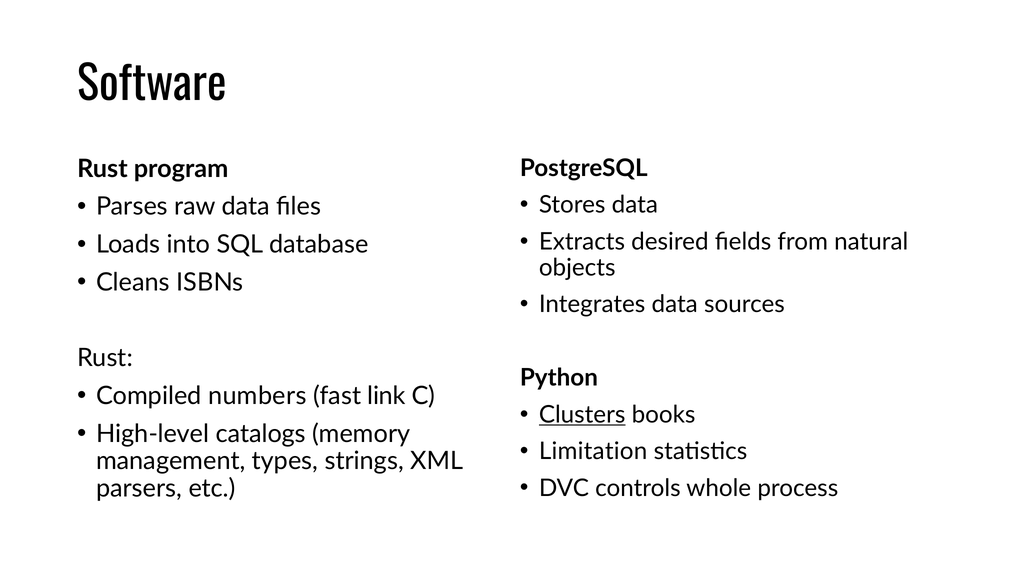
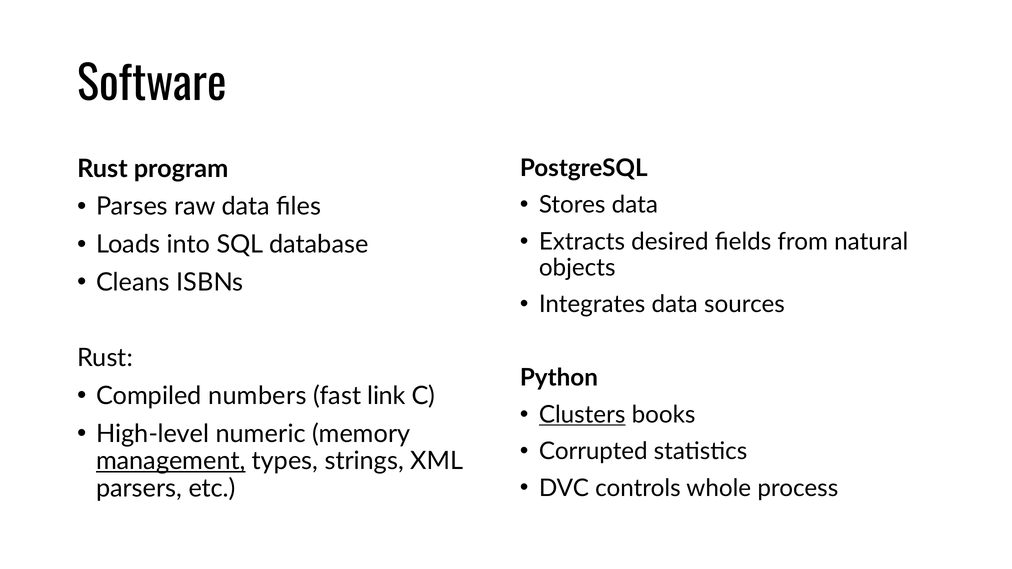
catalogs: catalogs -> numeric (261, 434)
Limitation: Limitation -> Corrupted (593, 451)
management underline: none -> present (171, 461)
